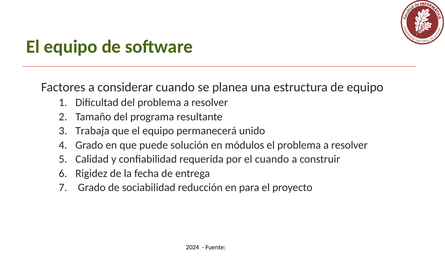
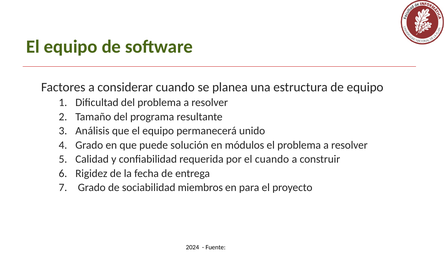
Trabaja: Trabaja -> Análisis (92, 131)
reducción: reducción -> miembros (200, 187)
